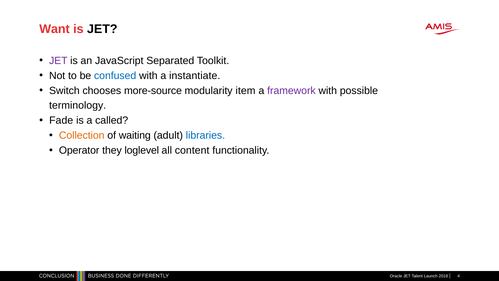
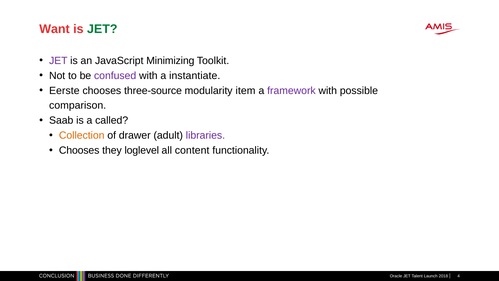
JET colour: black -> green (102, 29)
Separated: Separated -> Minimizing (170, 61)
confused colour: blue -> purple (115, 76)
Switch: Switch -> Eerste (64, 90)
more-source: more-source -> three-source (153, 90)
terminology: terminology -> comparison (78, 105)
Fade: Fade -> Saab (61, 120)
waiting: waiting -> drawer (135, 135)
libraries colour: blue -> purple (205, 135)
Operator: Operator -> Chooses (79, 150)
